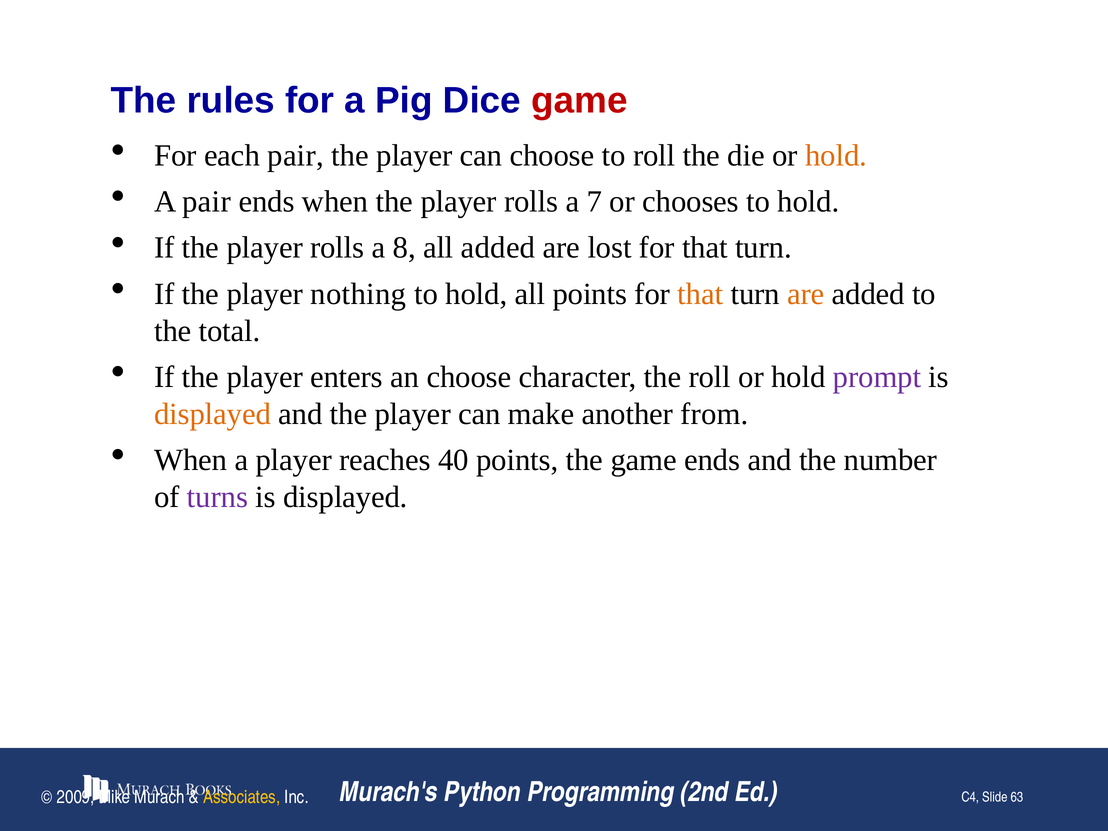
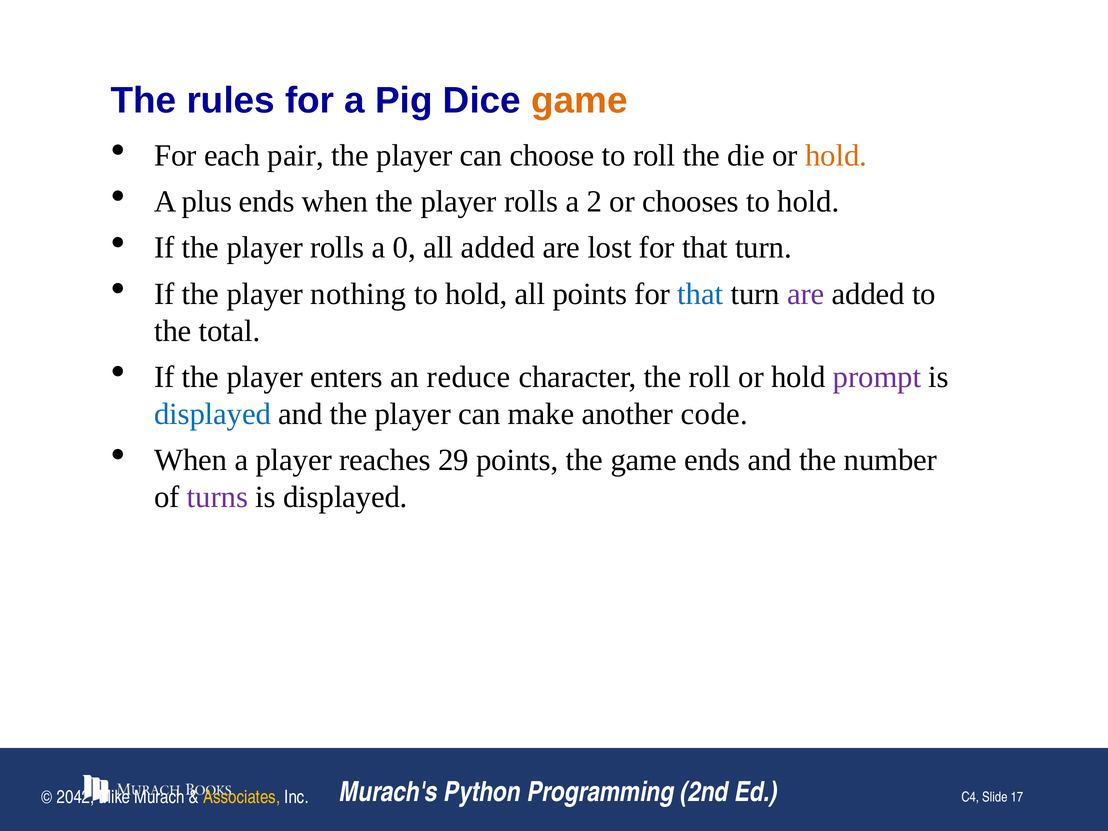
game colour: red -> orange (579, 101)
A pair: pair -> plus (207, 202)
7: 7 -> 2 (594, 202)
8: 8 -> 0 (404, 248)
that colour: orange -> blue (700, 294)
are colour: orange -> purple (806, 294)
an choose: choose -> reduce (469, 377)
displayed colour: orange -> blue (213, 414)
from: from -> code (714, 414)
40: 40 -> 29 (453, 460)
2009: 2009 -> 2042 (76, 797)
63: 63 -> 17 (1017, 797)
